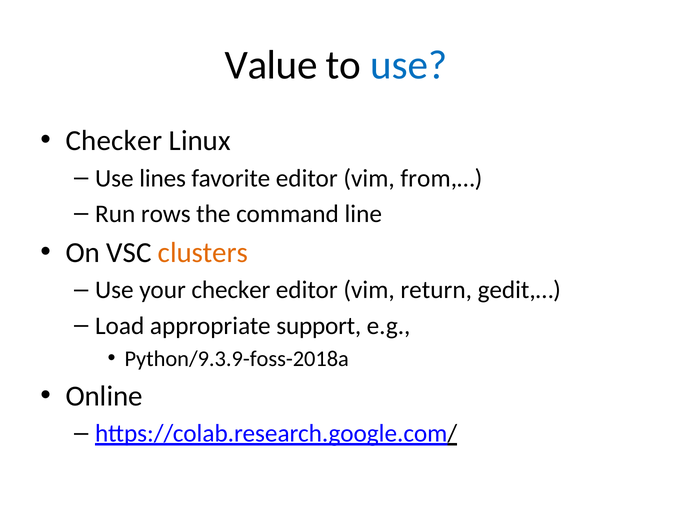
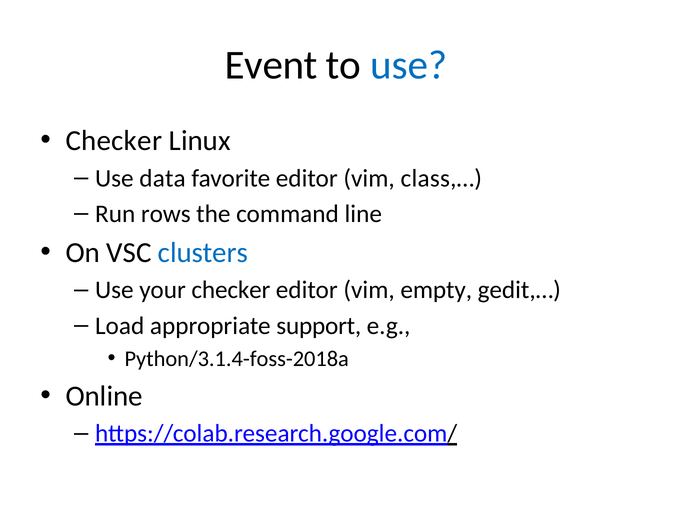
Value: Value -> Event (271, 65)
lines: lines -> data (163, 178)
from,…: from,… -> class,… (441, 178)
clusters colour: orange -> blue (203, 252)
return: return -> empty (436, 290)
Python/9.3.9-foss-2018a: Python/9.3.9-foss-2018a -> Python/3.1.4-foss-2018a (237, 358)
